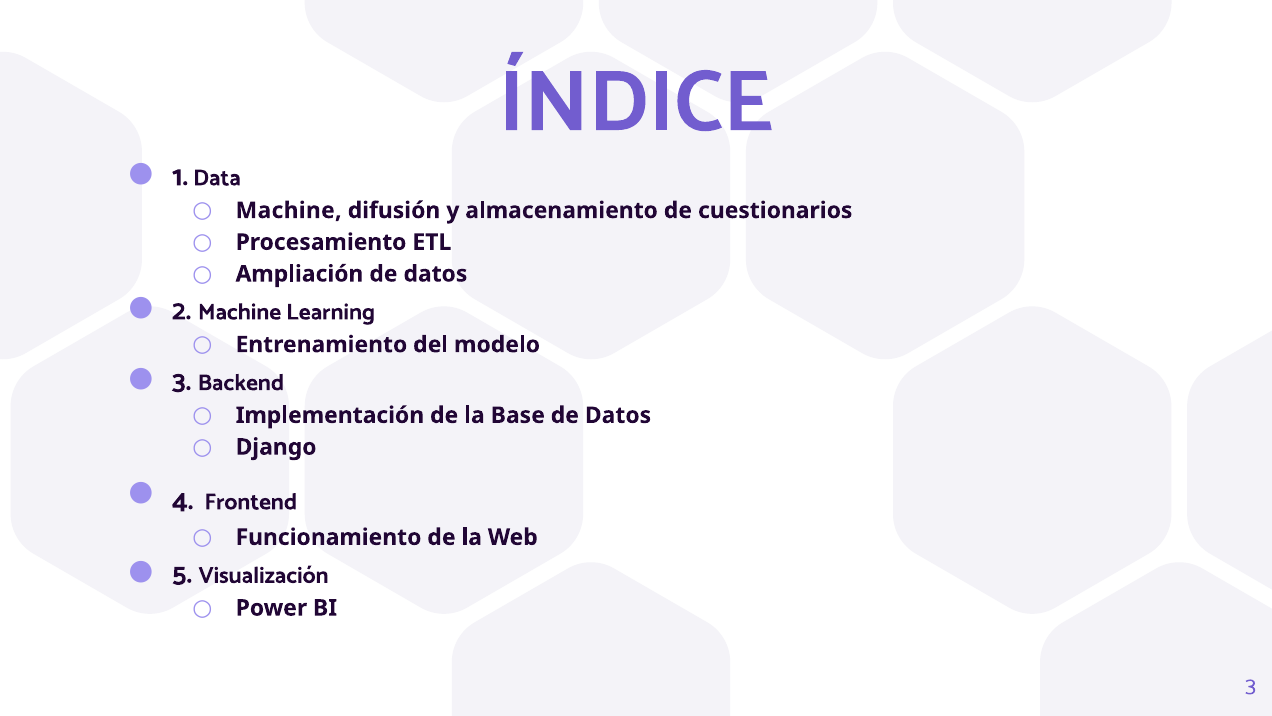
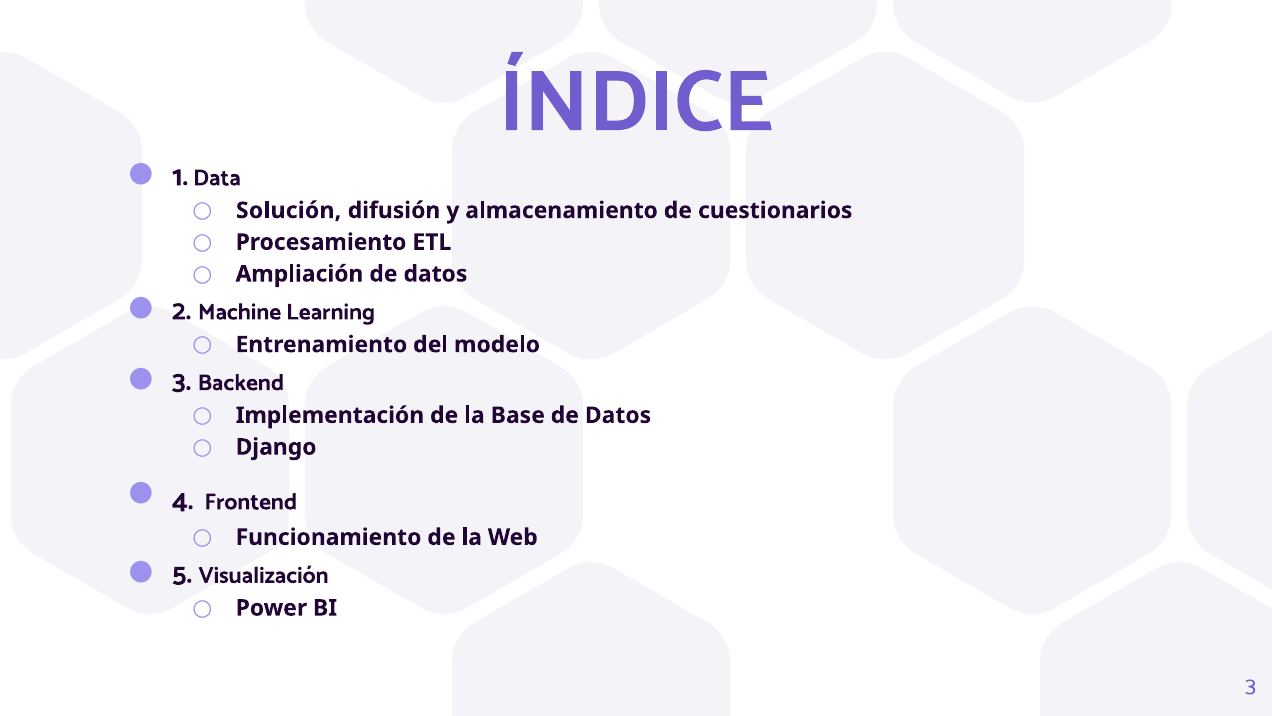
Machine: Machine -> Solución (289, 210)
